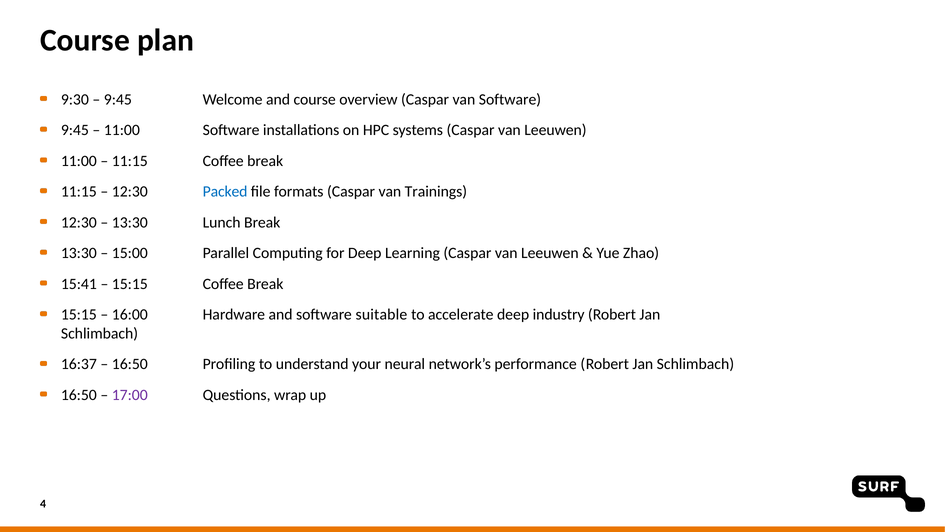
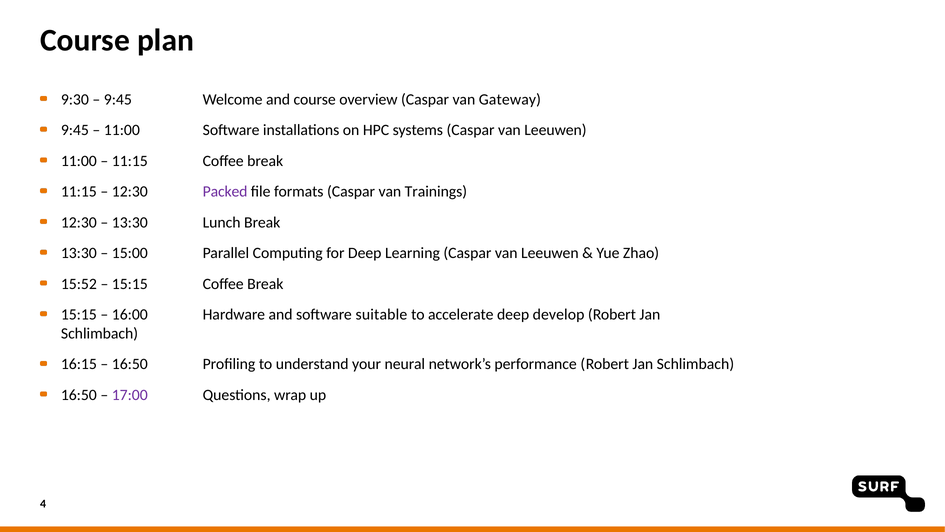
van Software: Software -> Gateway (510, 99)
Packed colour: blue -> purple (225, 191)
15:41: 15:41 -> 15:52 (79, 284)
industry: industry -> develop (559, 314)
16:37: 16:37 -> 16:15 (79, 364)
